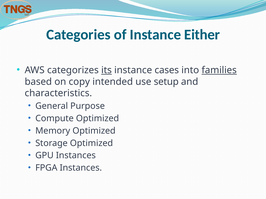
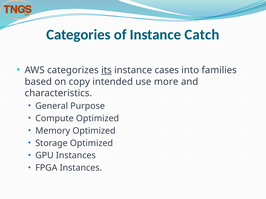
Either: Either -> Catch (202, 35)
families underline: present -> none (219, 70)
setup: setup -> more (166, 82)
